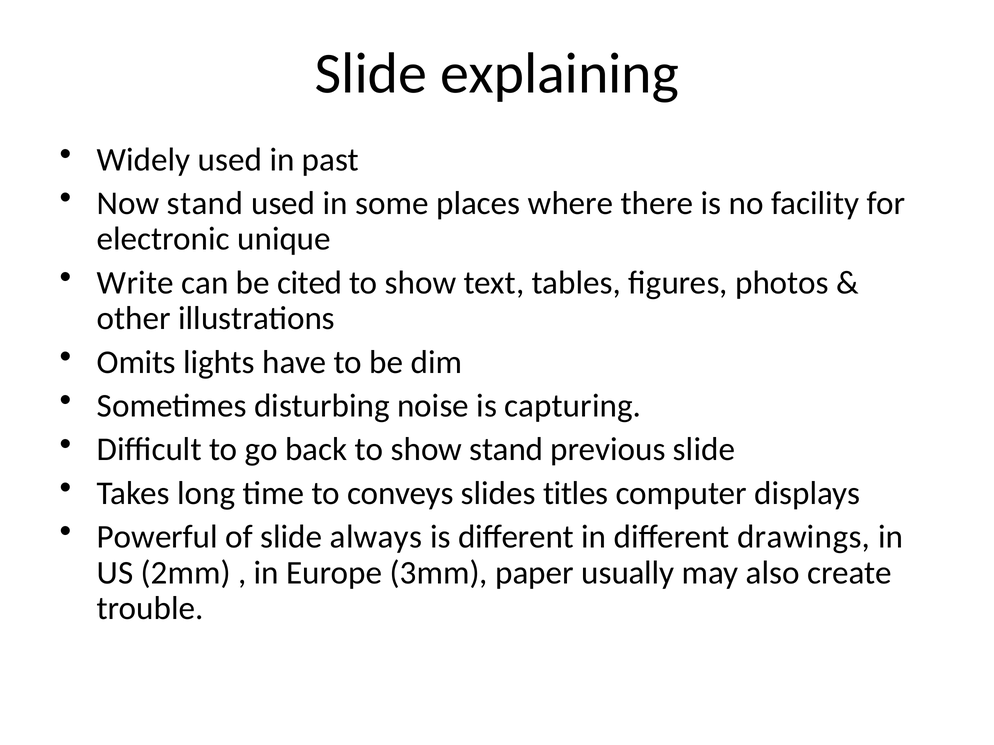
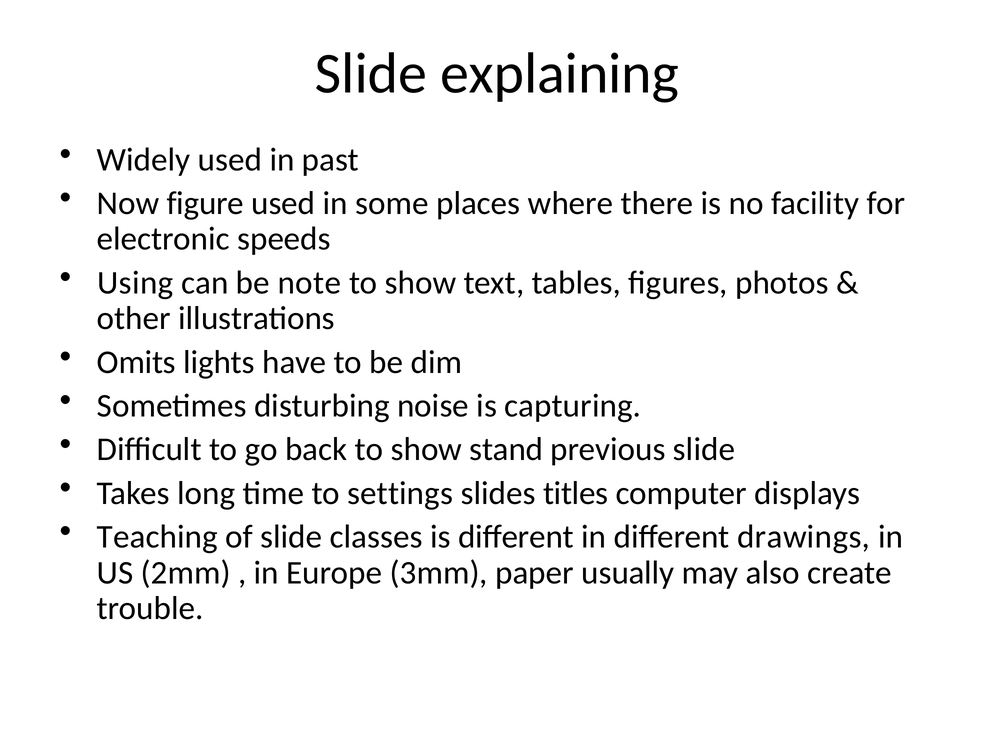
Now stand: stand -> figure (205, 203)
unique: unique -> speeds (284, 239)
Write: Write -> Using (135, 283)
cited: cited -> note (309, 283)
conveys: conveys -> settings (400, 494)
Powerful: Powerful -> Teaching (157, 537)
always: always -> classes (376, 537)
